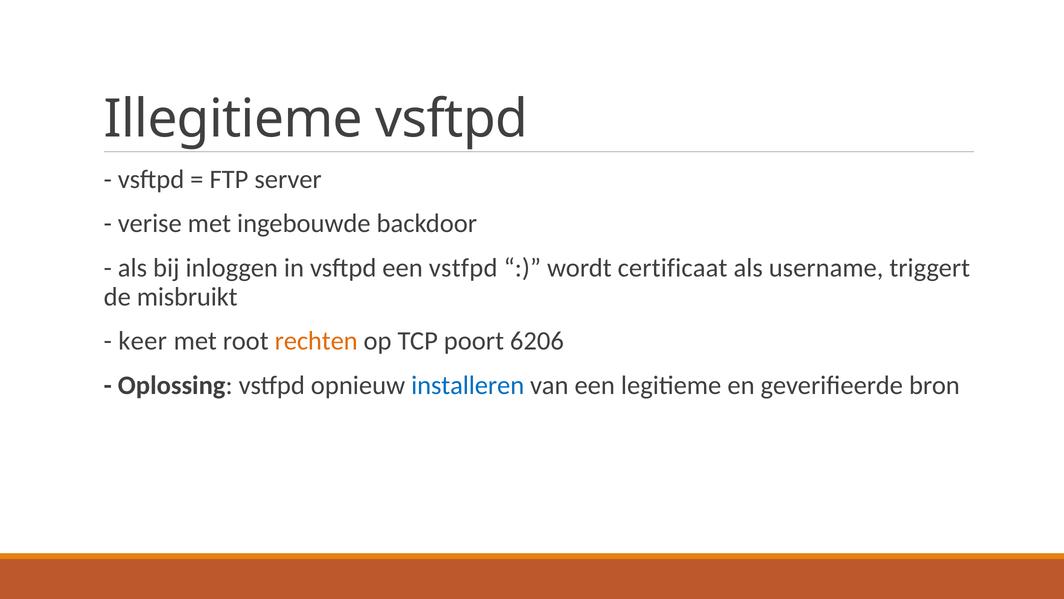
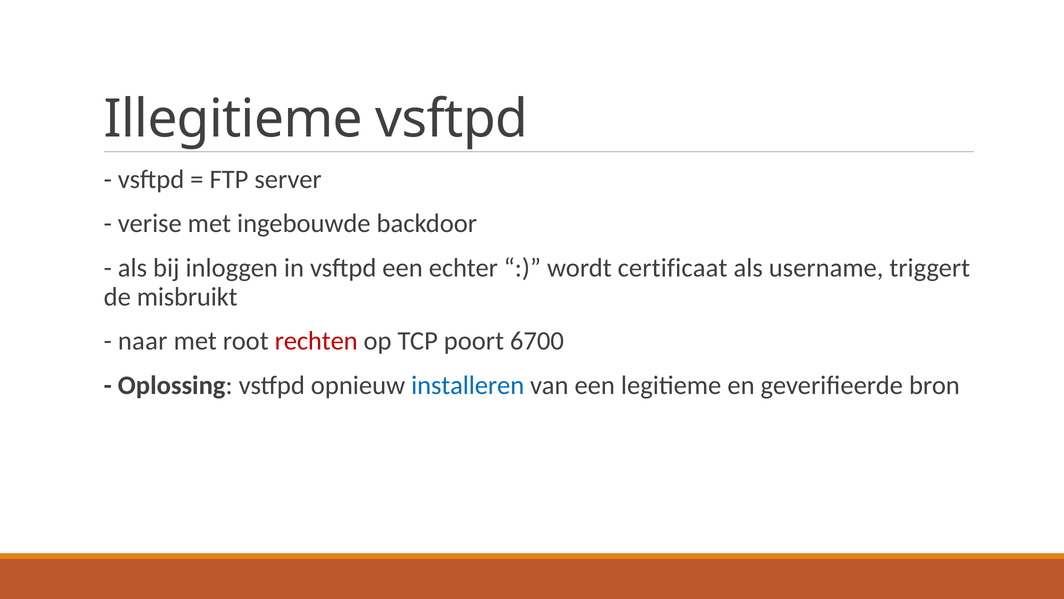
een vstfpd: vstfpd -> echter (463, 268)
keer: keer -> naar (143, 341)
rechten colour: orange -> red (316, 341)
6206: 6206 -> 6700 (537, 341)
